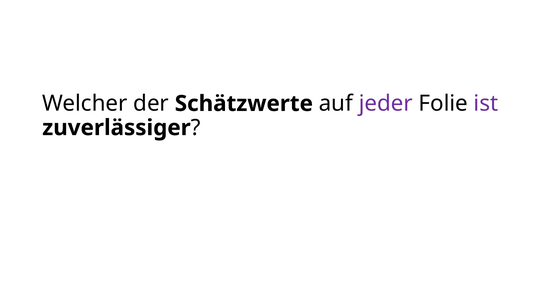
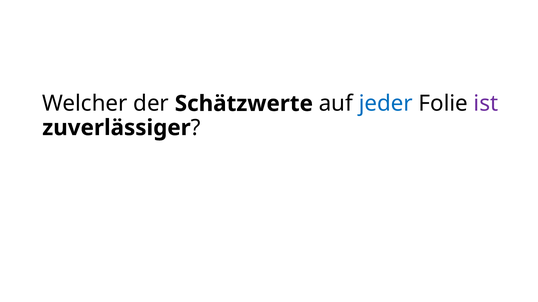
jeder colour: purple -> blue (386, 104)
